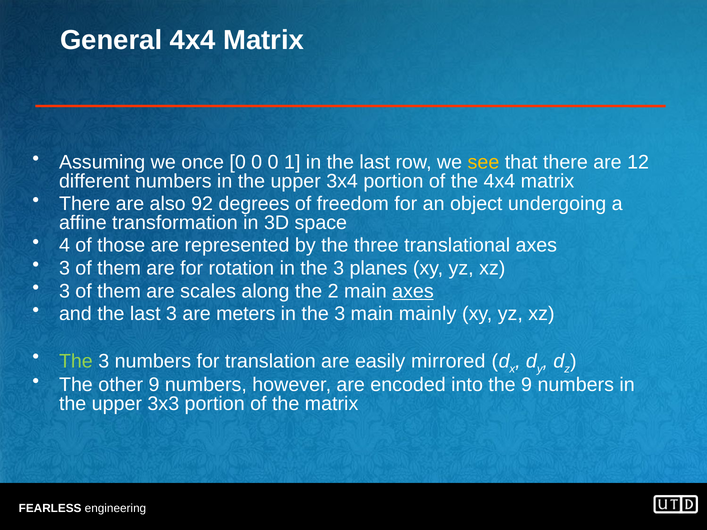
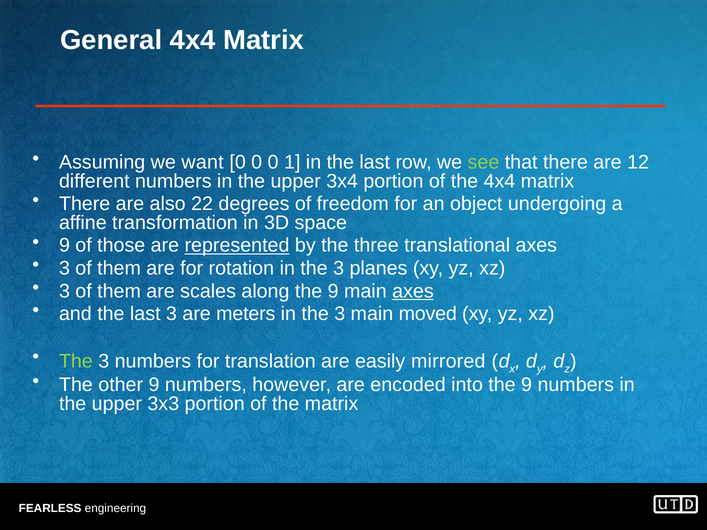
once: once -> want (203, 162)
see colour: yellow -> light green (483, 162)
92: 92 -> 22 (202, 204)
4: 4 -> 9 (64, 246)
represented underline: none -> present (237, 246)
along the 2: 2 -> 9 (333, 291)
mainly: mainly -> moved (428, 314)
